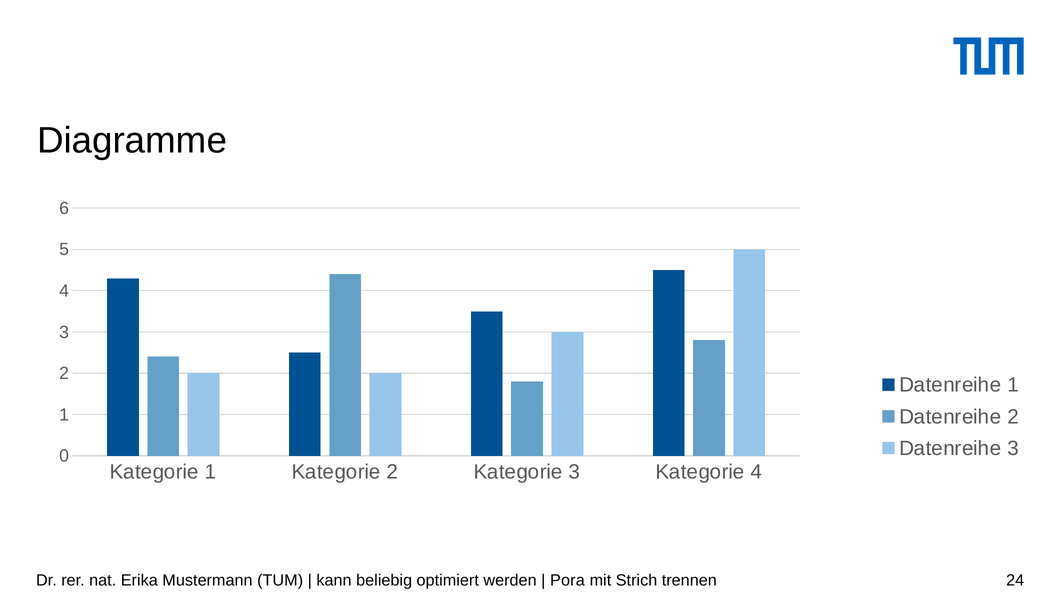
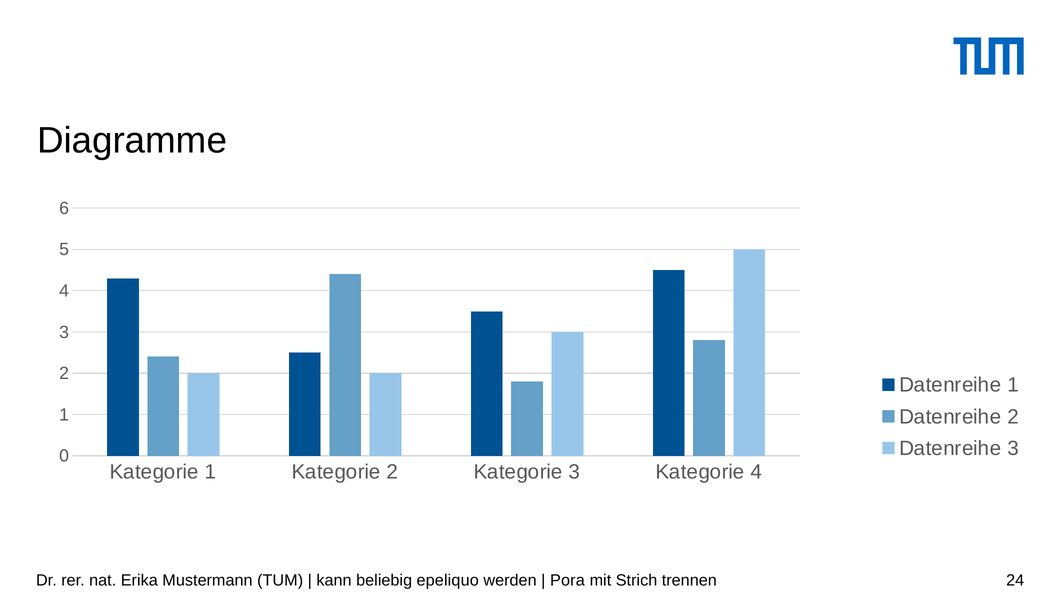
optimiert: optimiert -> epeliquo (448, 580)
